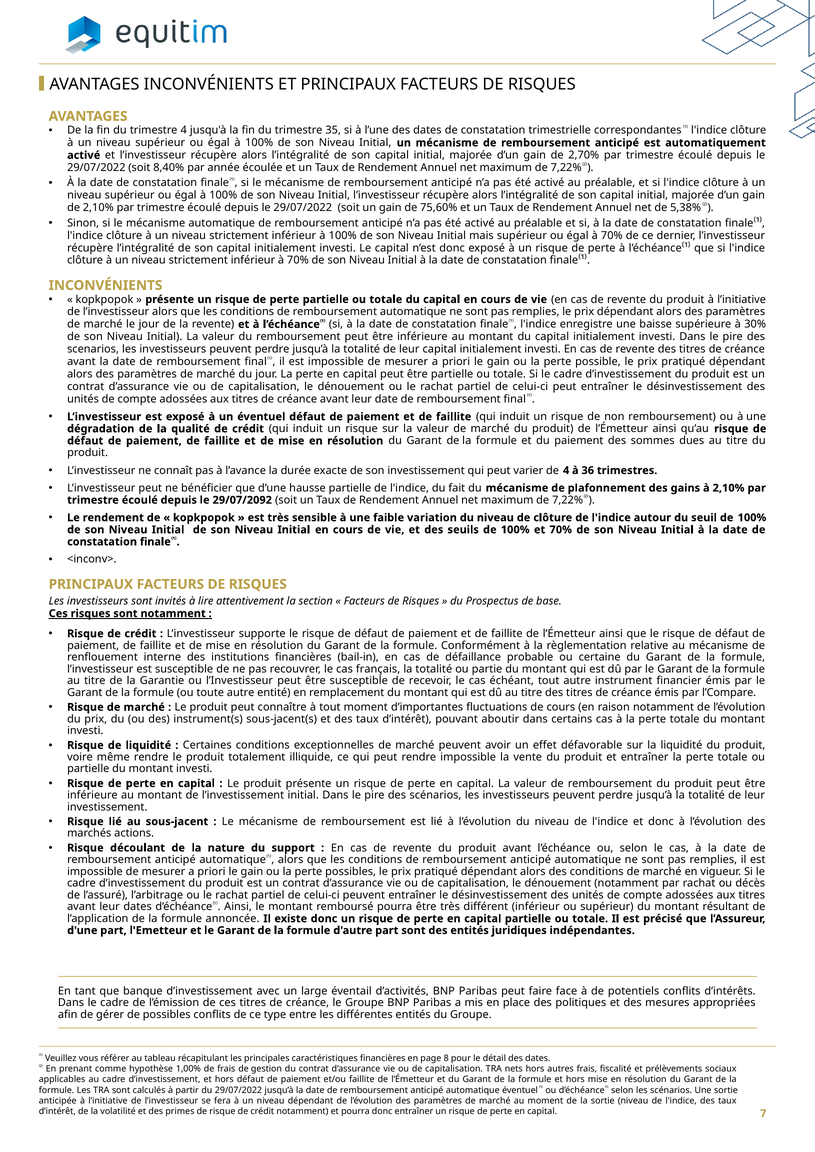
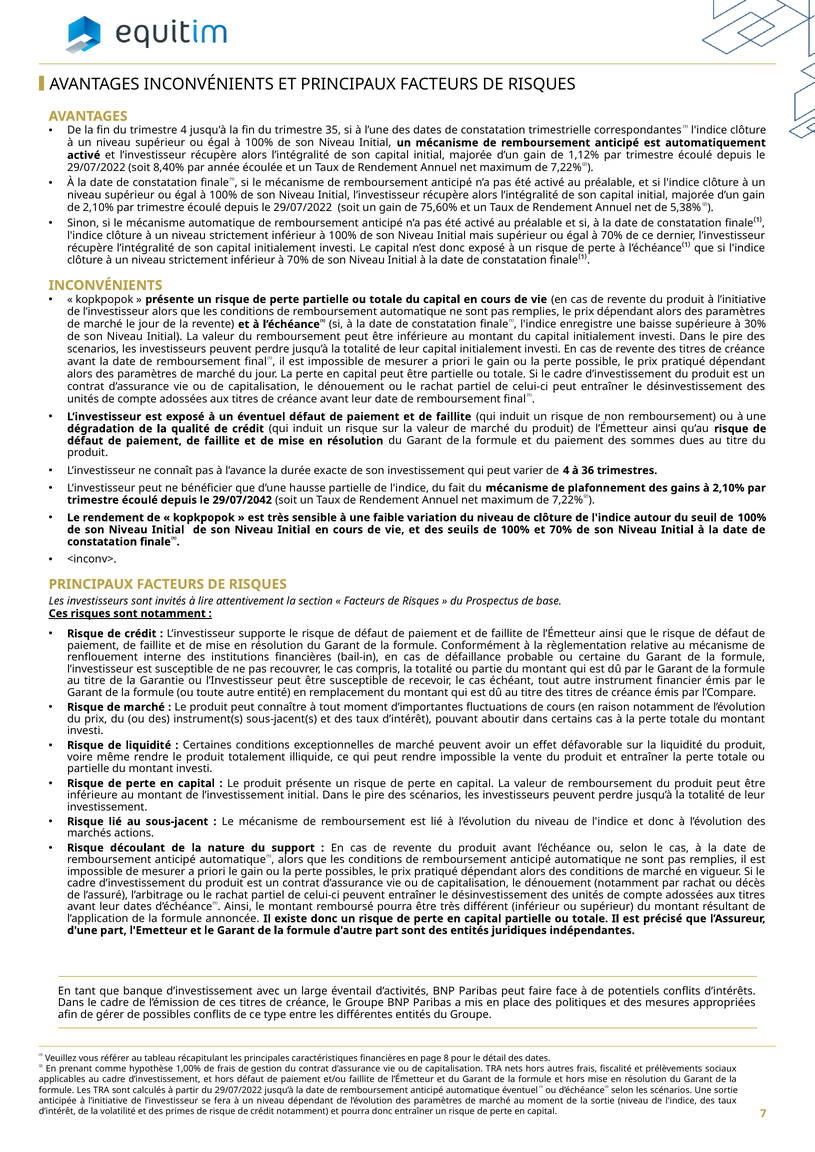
2,70%: 2,70% -> 1,12% (584, 155)
29/07/2092: 29/07/2092 -> 29/07/2042 (242, 500)
français: français -> compris (378, 669)
